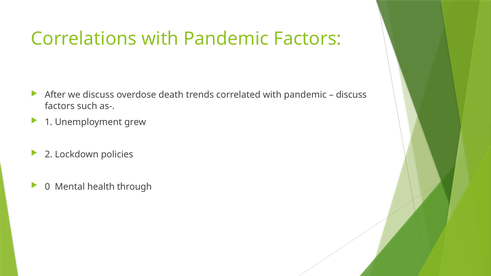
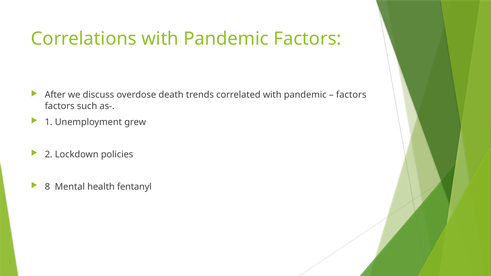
discuss: discuss -> factors (351, 95)
0: 0 -> 8 (47, 187)
through: through -> fentanyl (134, 187)
